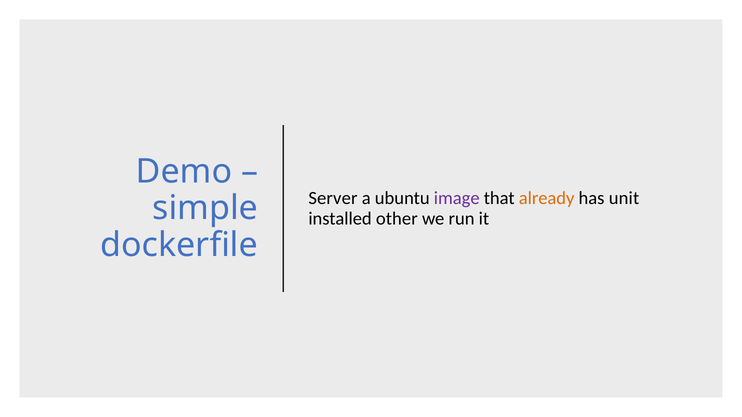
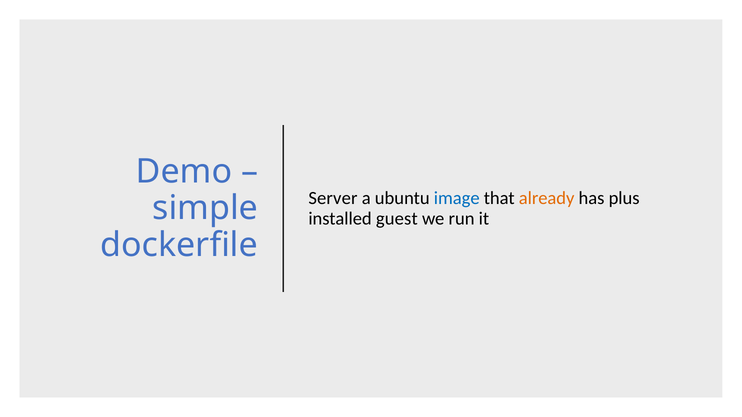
image colour: purple -> blue (457, 199)
unit: unit -> plus (624, 199)
other: other -> guest (397, 219)
